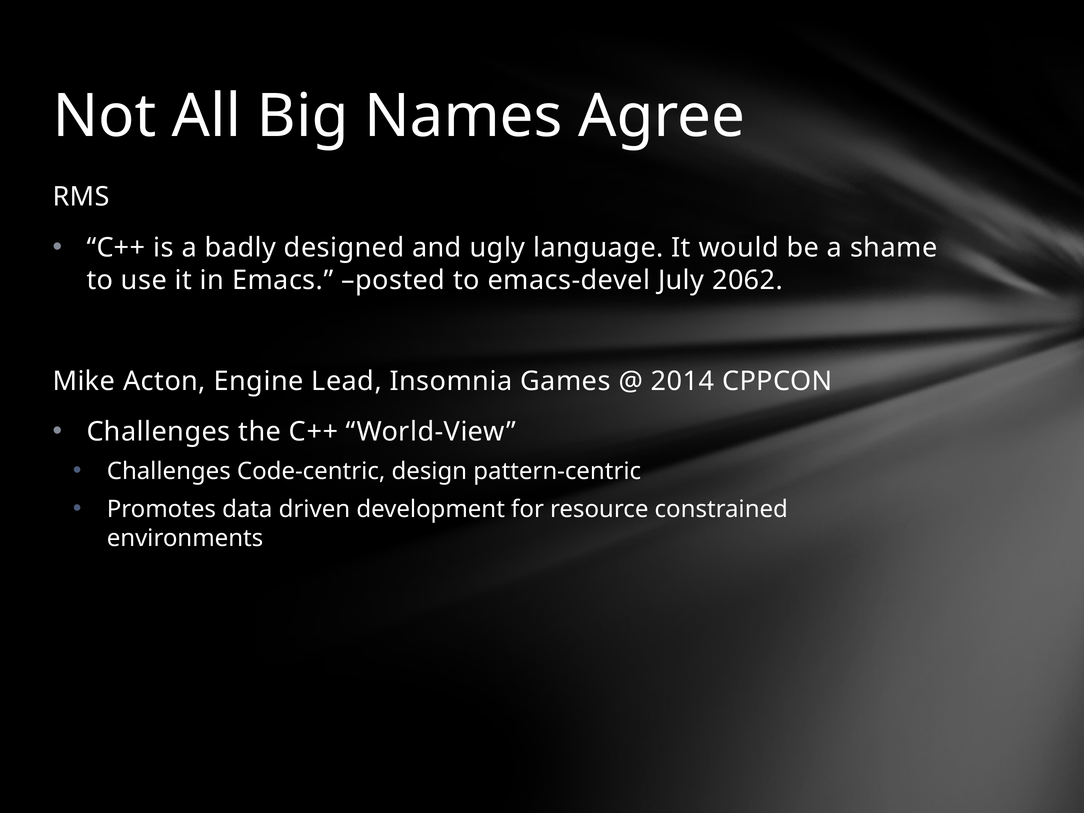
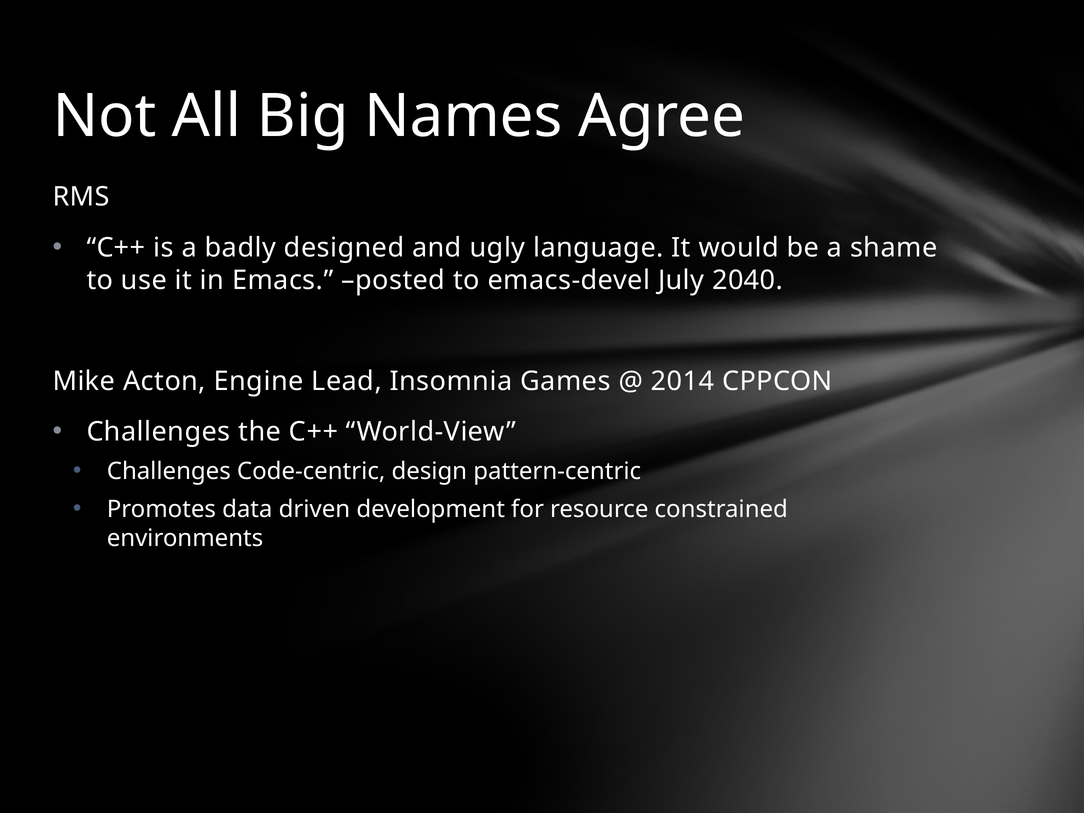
2062: 2062 -> 2040 (748, 280)
